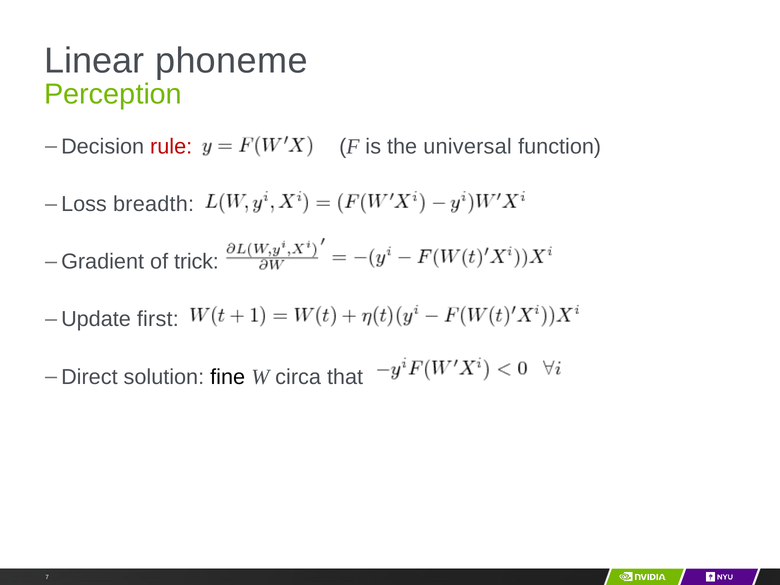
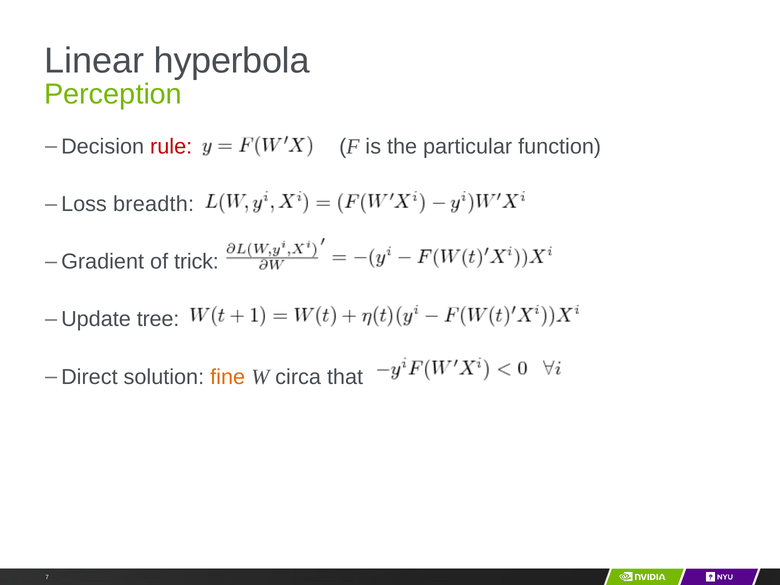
phoneme: phoneme -> hyperbola (232, 61)
universal: universal -> particular (468, 147)
first: first -> tree (158, 319)
fine colour: black -> orange (228, 377)
